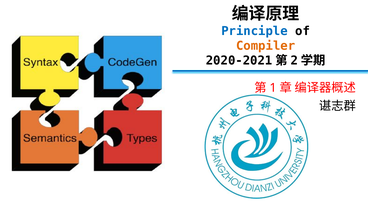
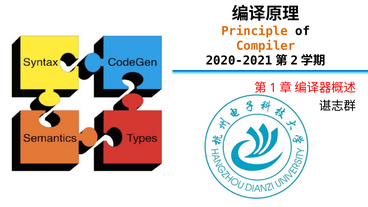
Principle colour: blue -> orange (255, 31)
